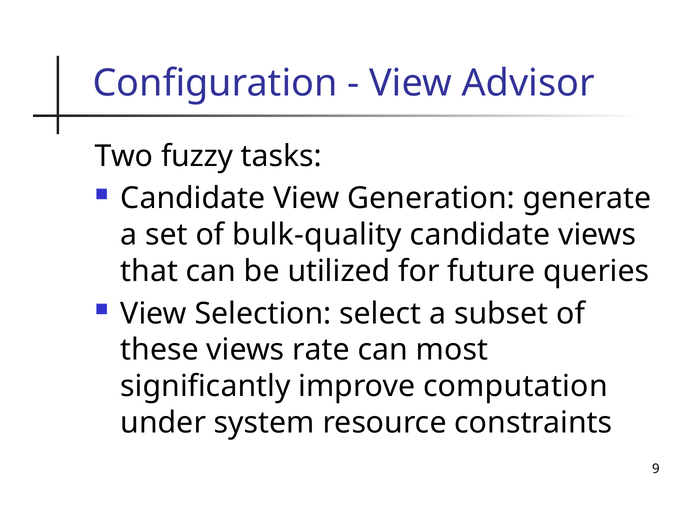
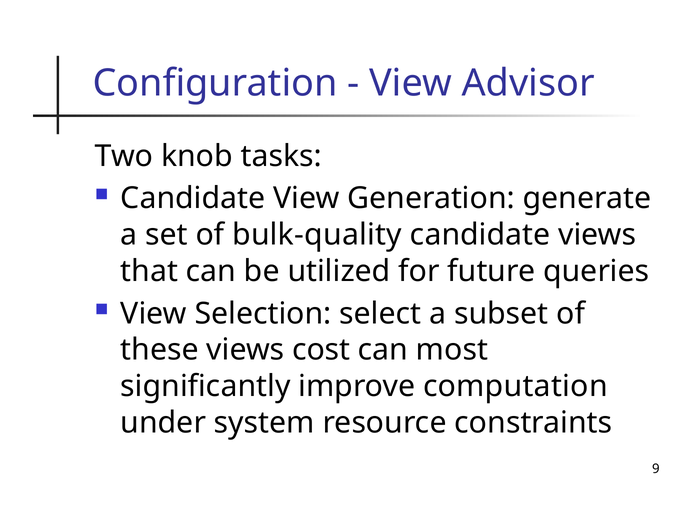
fuzzy: fuzzy -> knob (197, 156)
rate: rate -> cost (321, 350)
